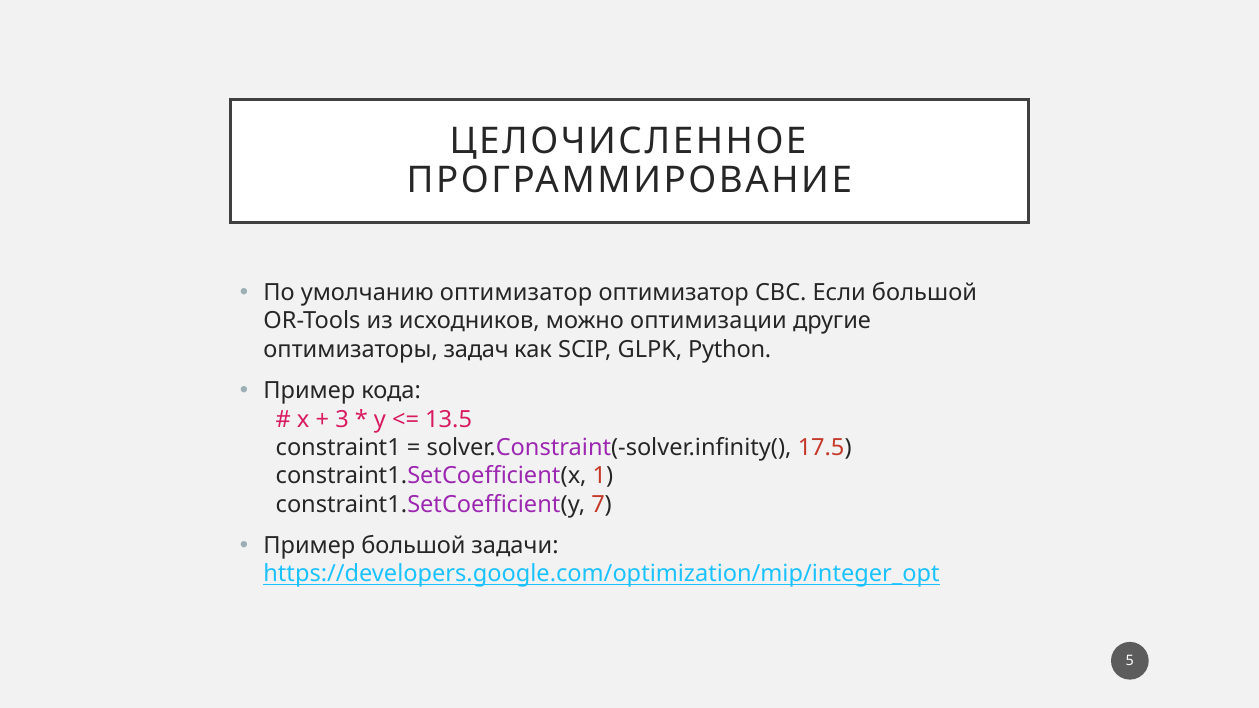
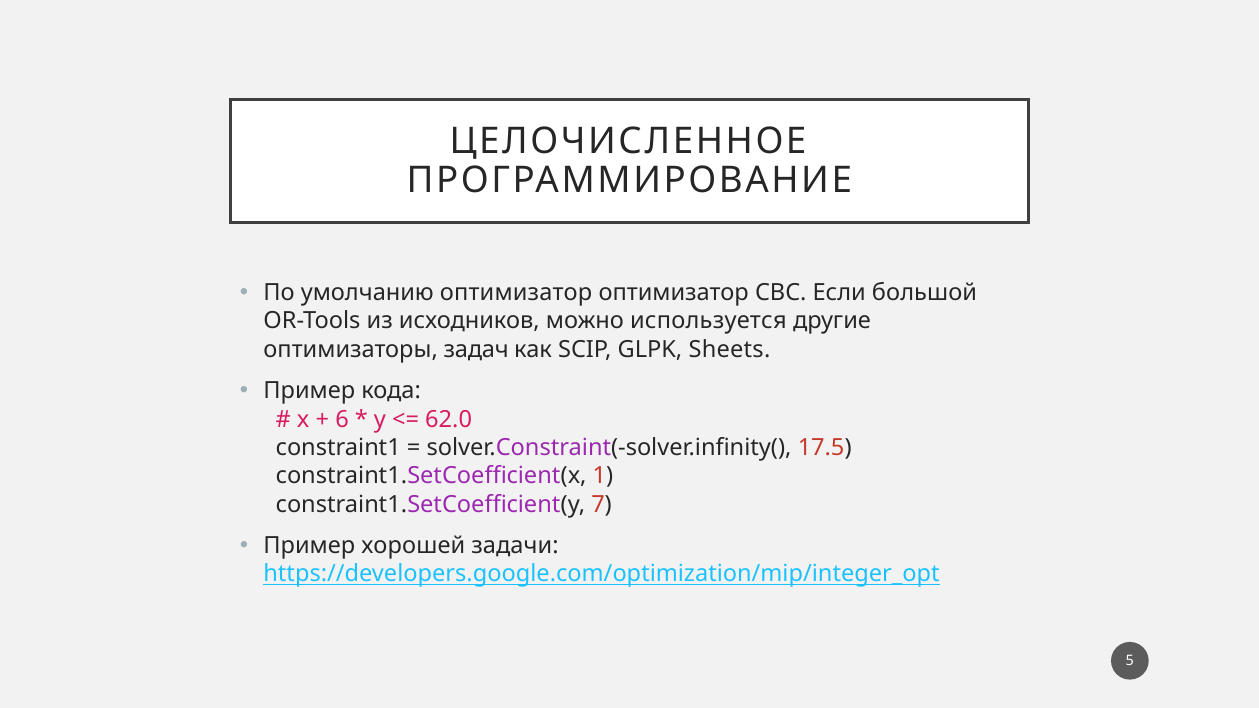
оптимизации: оптимизации -> используется (708, 321)
Python: Python -> Sheets (729, 350)
3: 3 -> 6 (342, 419)
13.5: 13.5 -> 62.0 (449, 419)
Пример большой: большой -> хорошей (413, 546)
